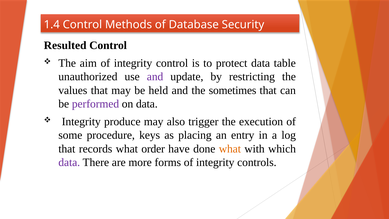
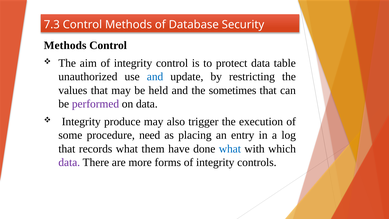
1.4: 1.4 -> 7.3 (52, 25)
Resulted: Resulted -> Methods (65, 45)
and colour: purple -> blue (155, 77)
keys: keys -> need (150, 135)
order: order -> them (153, 149)
what colour: orange -> blue (230, 149)
